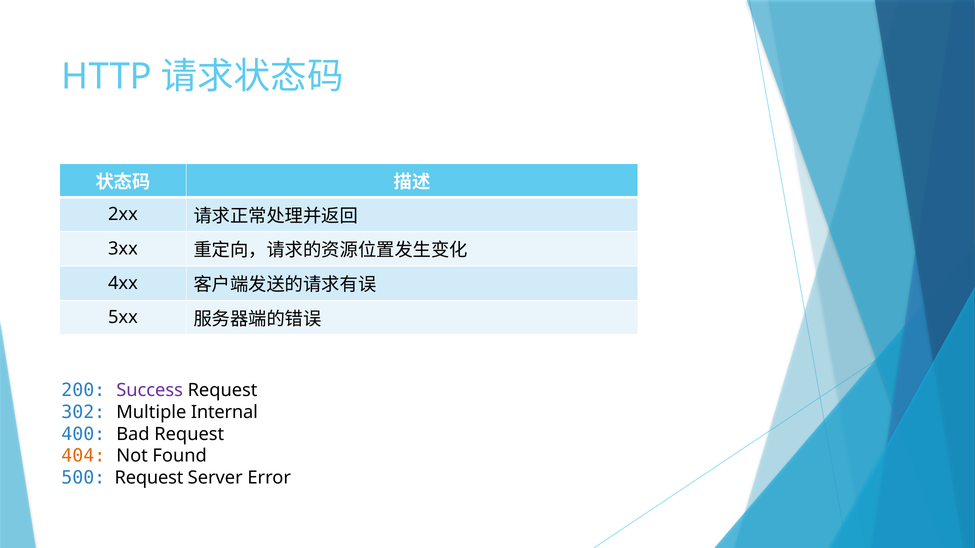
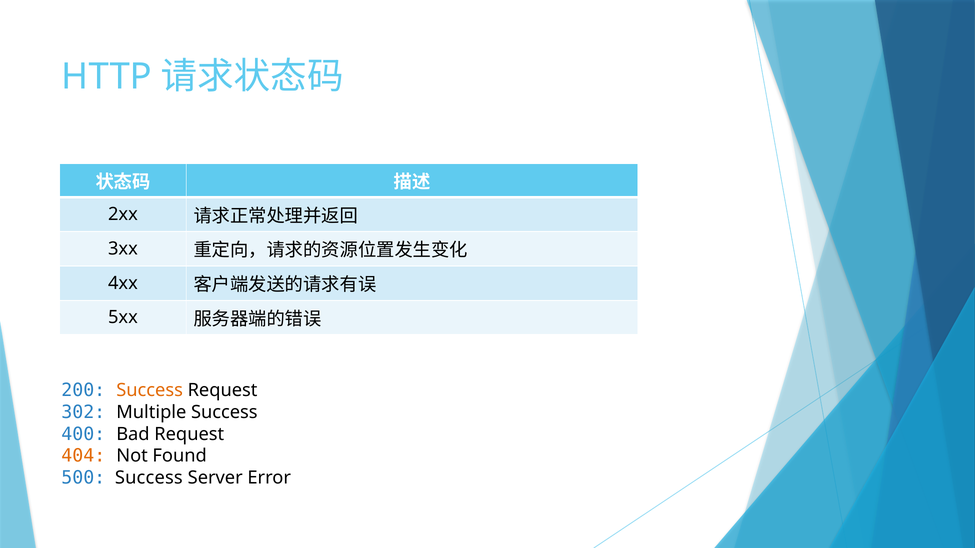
Success colour: purple -> orange (150, 390)
Multiple Internal: Internal -> Success (224, 412)
500 Request: Request -> Success (149, 478)
